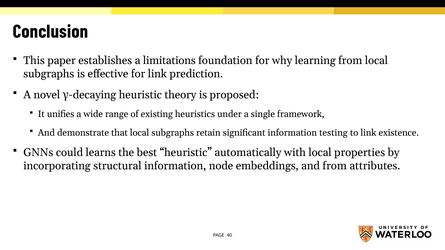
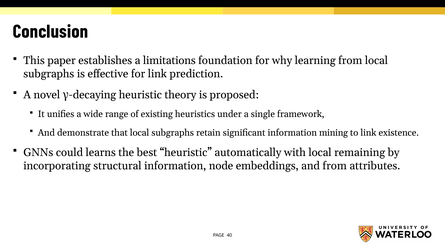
testing: testing -> mining (334, 133)
properties: properties -> remaining (360, 153)
